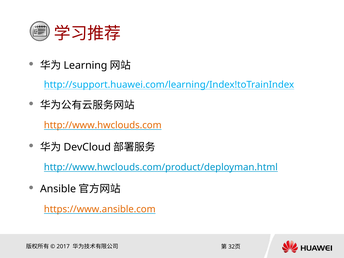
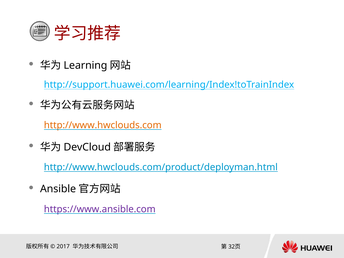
https://www.ansible.com colour: orange -> purple (100, 209)
